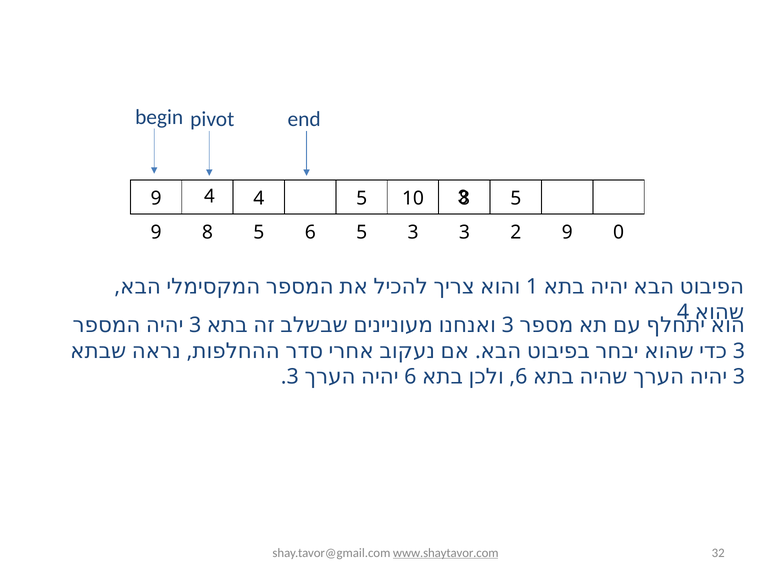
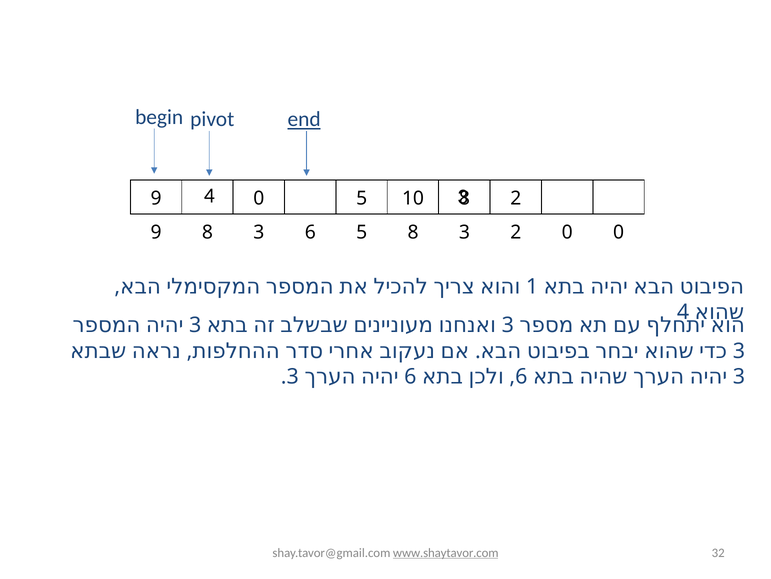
end underline: none -> present (304, 119)
9 4: 4 -> 0 (259, 198)
5: 5 -> 2 (516, 198)
9 8 5: 5 -> 3 (259, 232)
5 3: 3 -> 8 (413, 232)
2 9: 9 -> 0 (567, 232)
